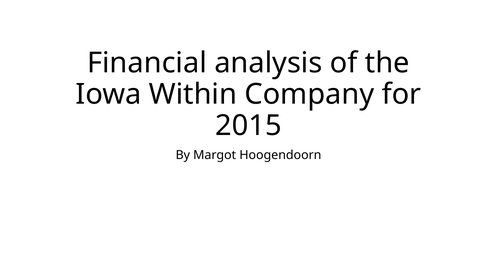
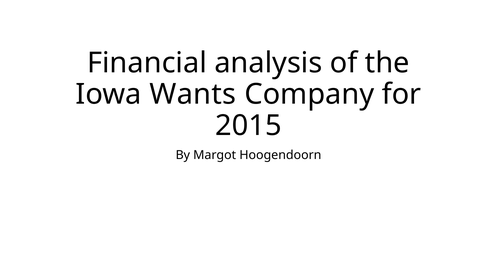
Within: Within -> Wants (193, 94)
